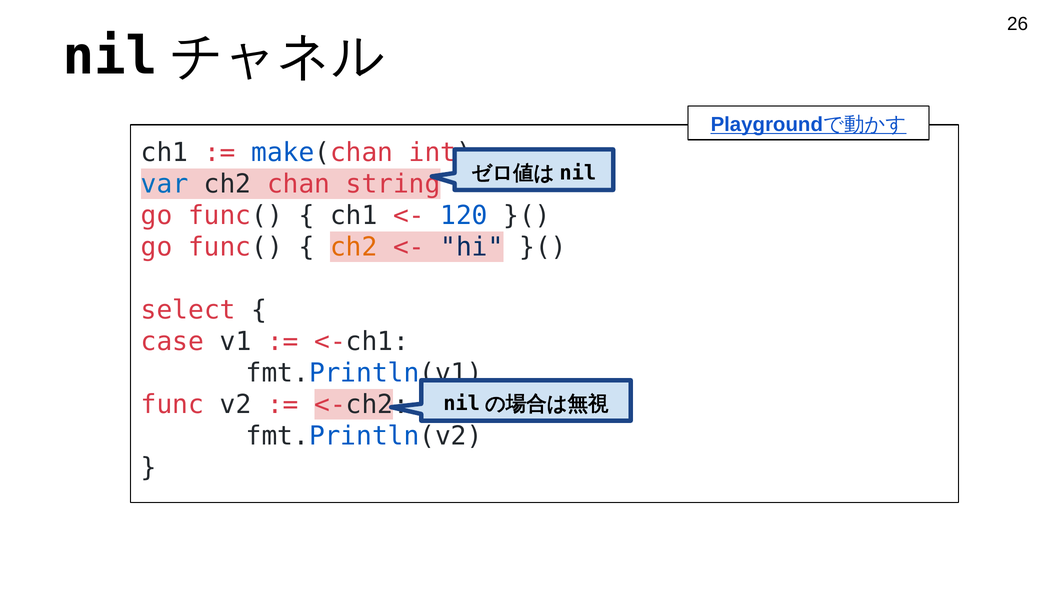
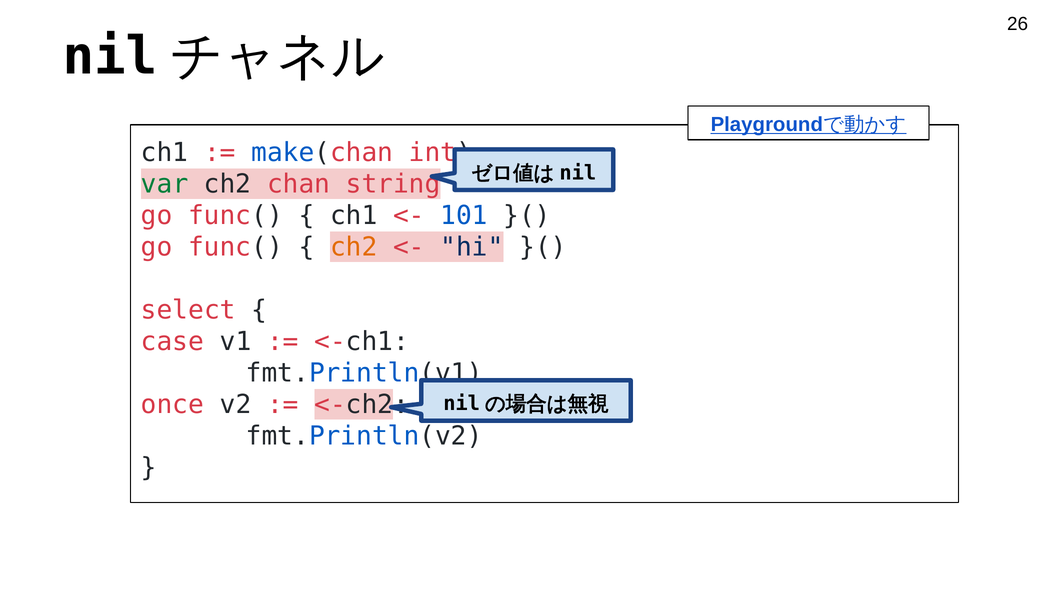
var colour: blue -> green (165, 184)
120: 120 -> 101 (464, 216)
func: func -> once (173, 405)
